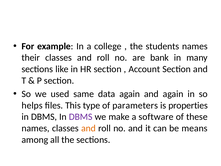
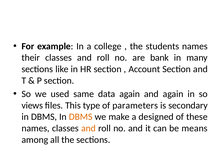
helps: helps -> views (32, 105)
properties: properties -> secondary (188, 105)
DBMS colour: purple -> orange (81, 117)
software: software -> designed (156, 117)
